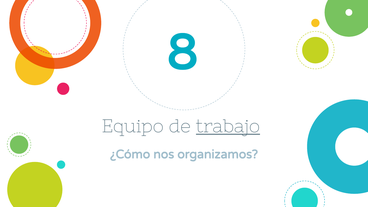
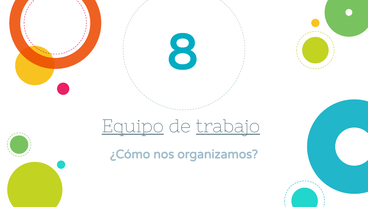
Equipo underline: none -> present (133, 126)
